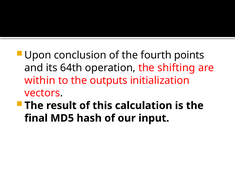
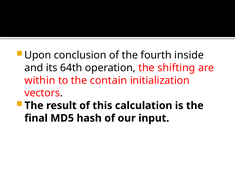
points: points -> inside (189, 55)
outputs: outputs -> contain (108, 80)
